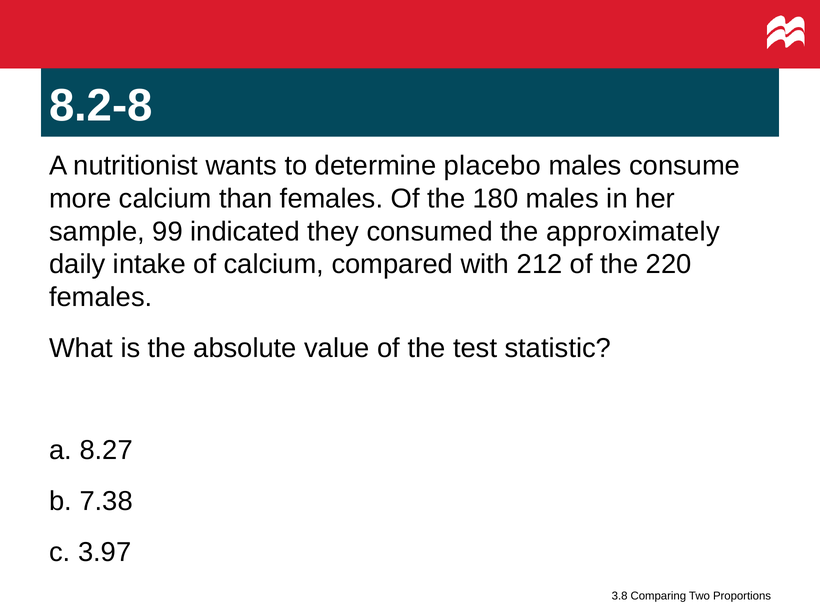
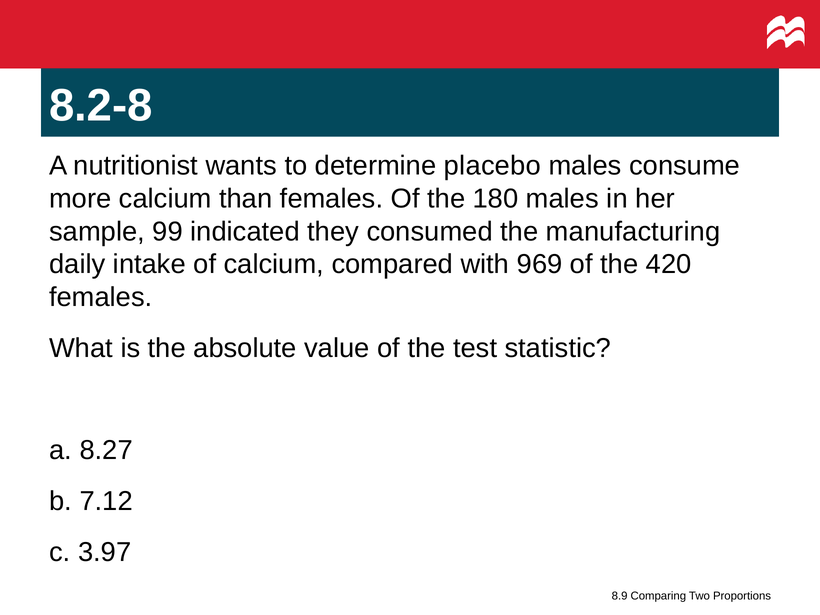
approximately: approximately -> manufacturing (633, 232)
212: 212 -> 969 (540, 264)
220: 220 -> 420 (669, 264)
7.38: 7.38 -> 7.12 (106, 501)
3.8: 3.8 -> 8.9 (620, 596)
